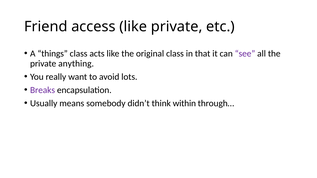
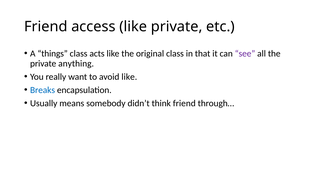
avoid lots: lots -> like (129, 77)
Breaks colour: purple -> blue (43, 90)
think within: within -> friend (184, 103)
